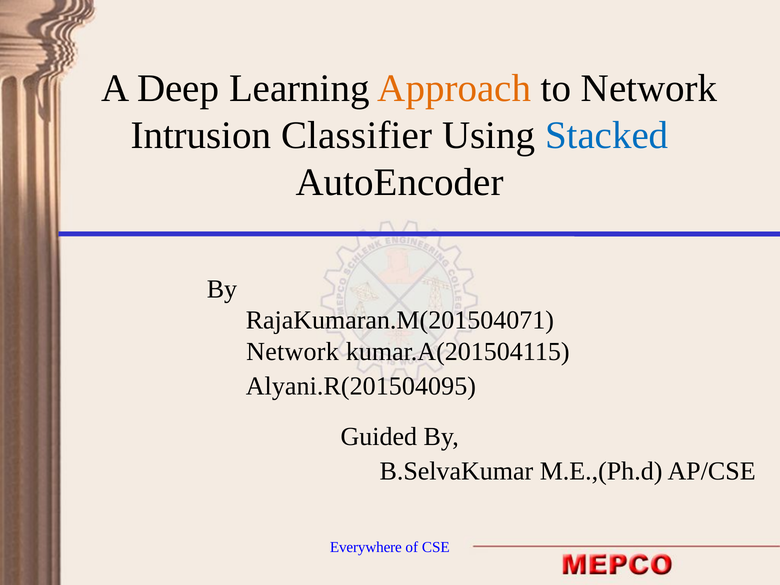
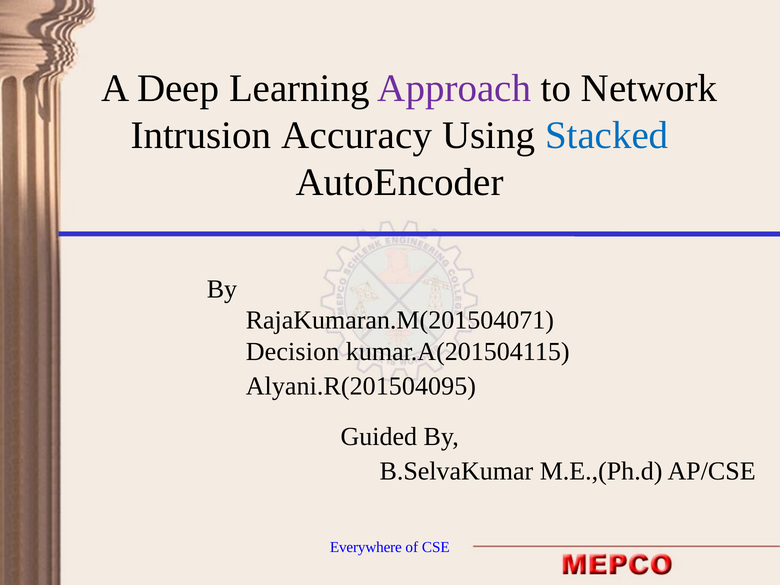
Approach colour: orange -> purple (454, 89)
Classifier: Classifier -> Accuracy (357, 135)
Network: Network -> Decision (293, 352)
